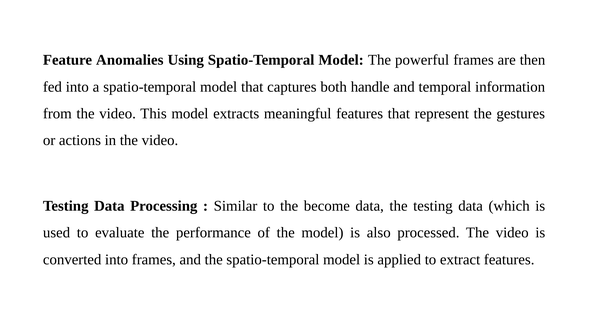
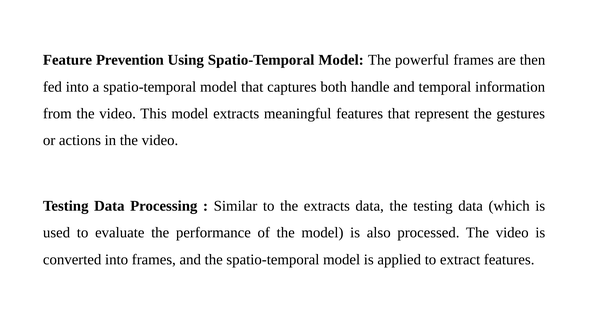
Anomalies: Anomalies -> Prevention (130, 60)
the become: become -> extracts (327, 206)
